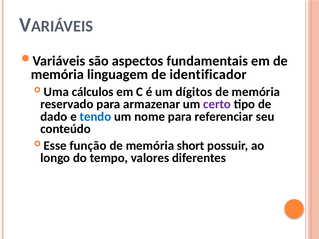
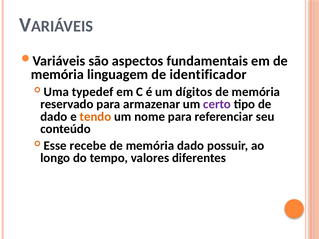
cálculos: cálculos -> typedef (93, 92)
tendo colour: blue -> orange (95, 117)
função: função -> recebe (88, 146)
memória short: short -> dado (191, 146)
